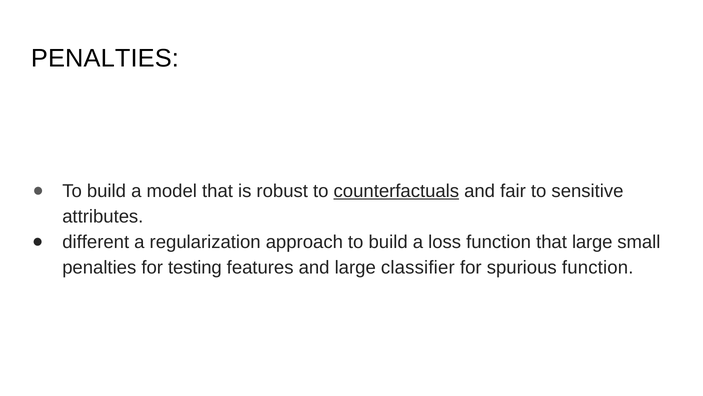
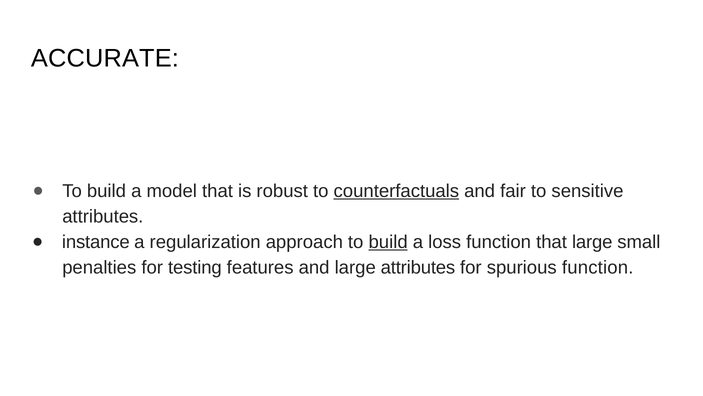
PENALTIES: PENALTIES -> ACCURATE (105, 58)
different: different -> instance (96, 242)
build underline: none -> present (388, 242)
large classifier: classifier -> attributes (418, 267)
